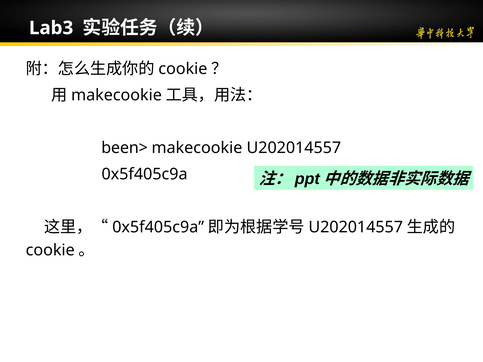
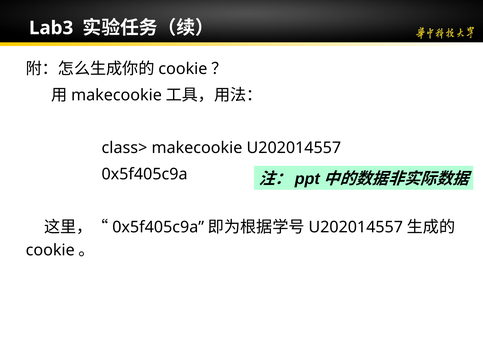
been>: been> -> class> (124, 148)
